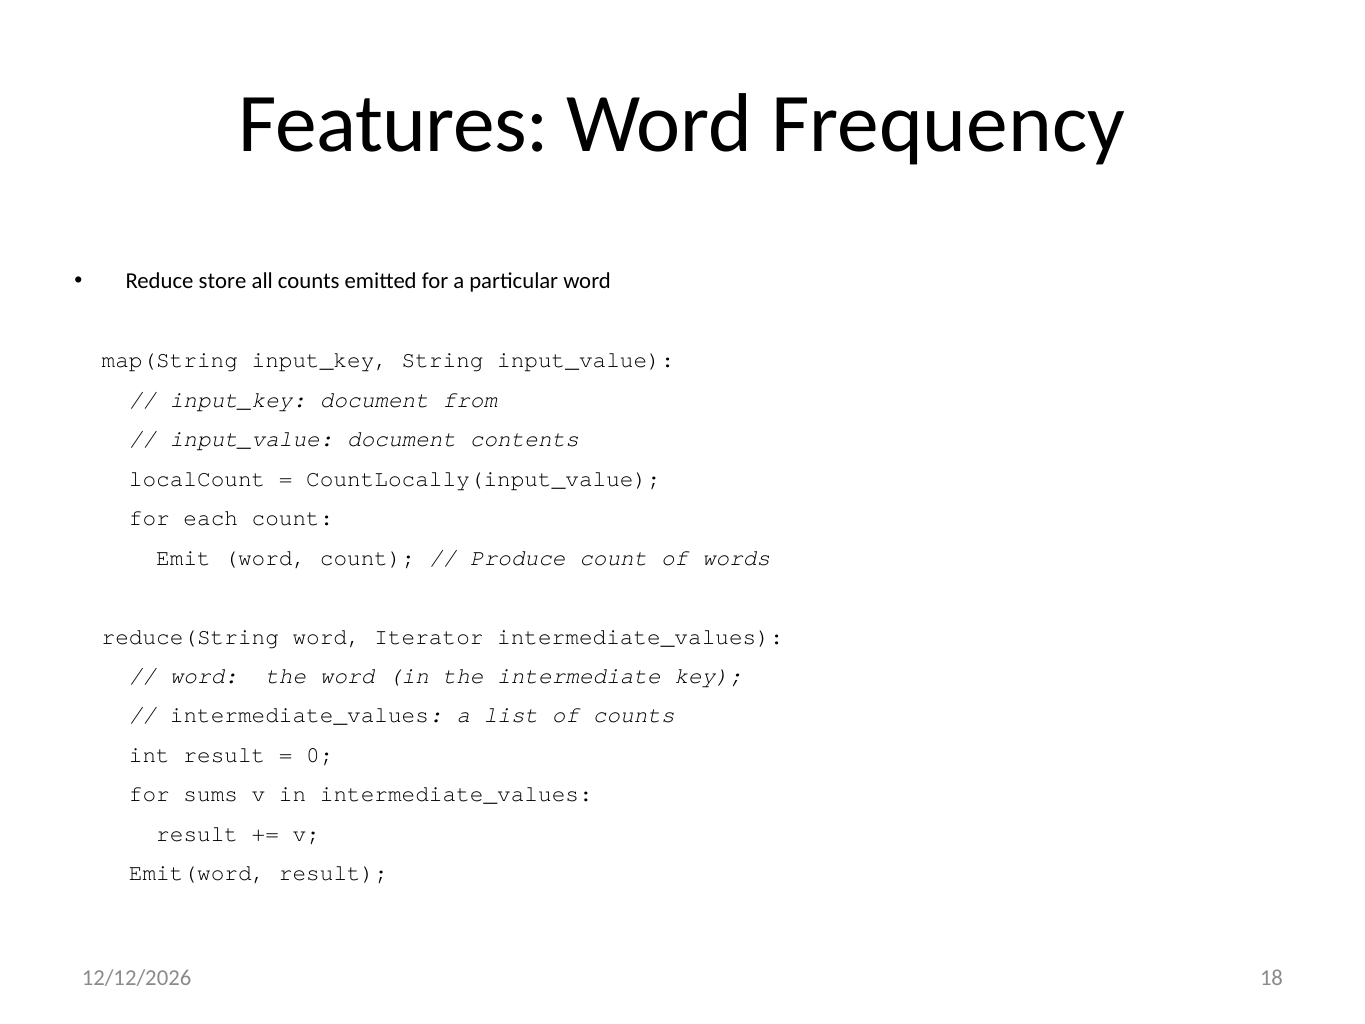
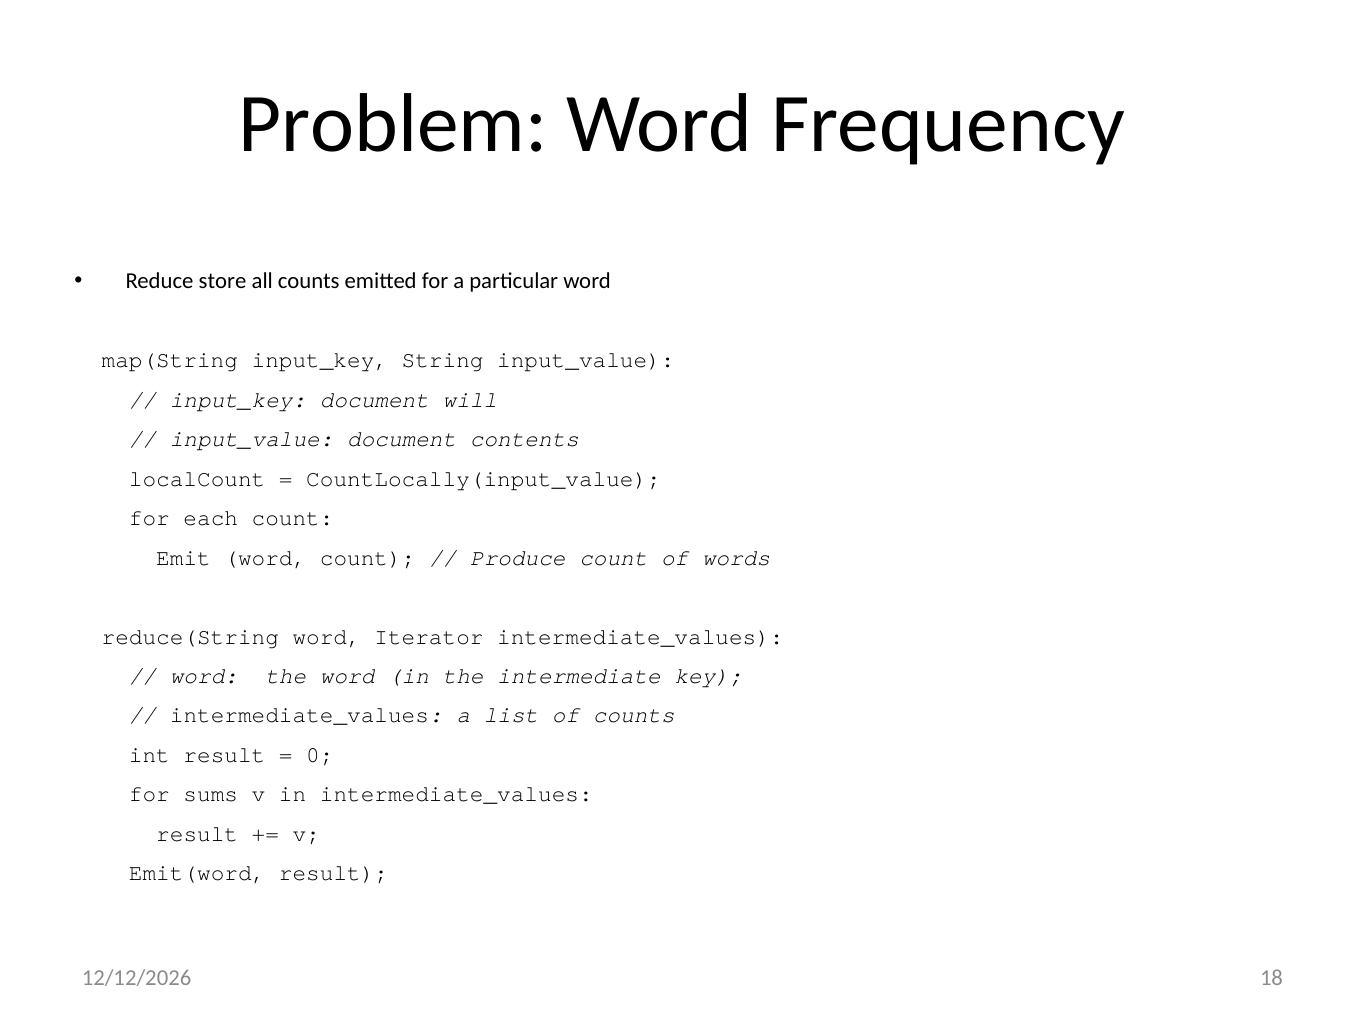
Features: Features -> Problem (393, 124)
from: from -> will (470, 400)
